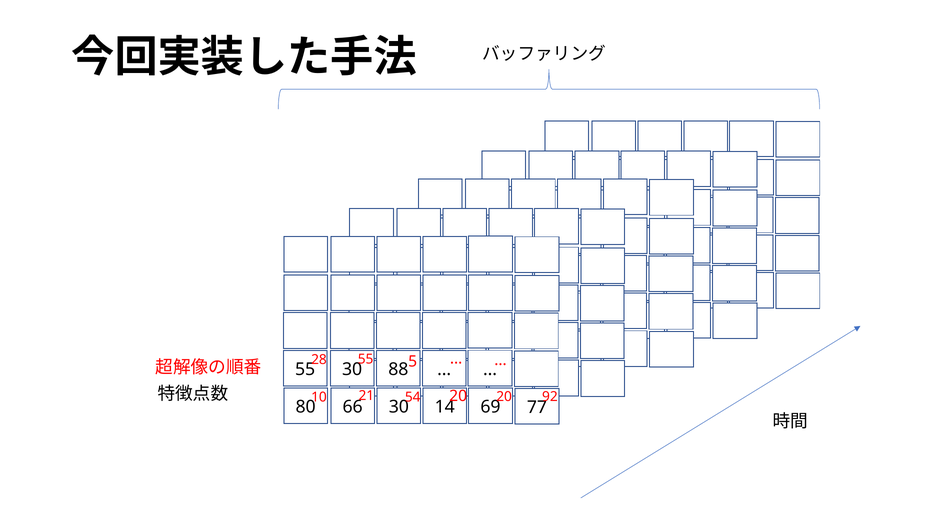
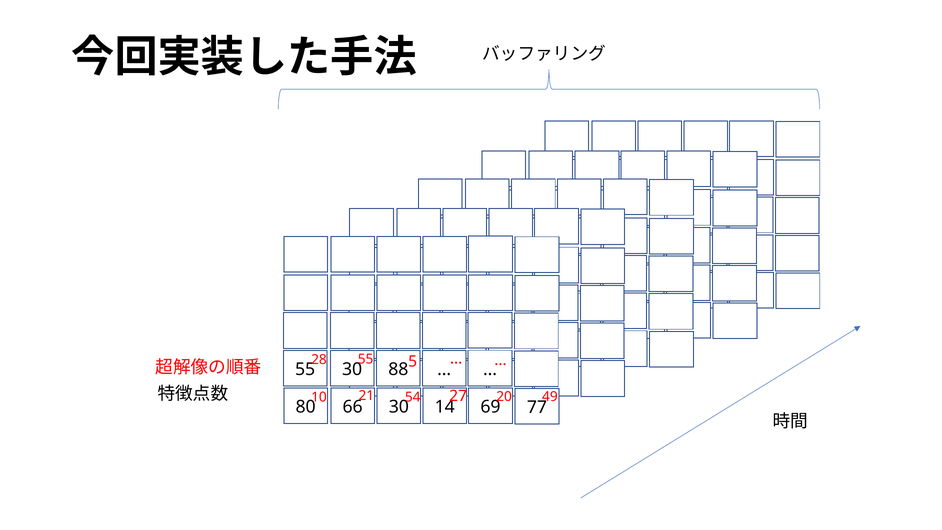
21 20: 20 -> 27 (458, 396)
92: 92 -> 49 (550, 397)
